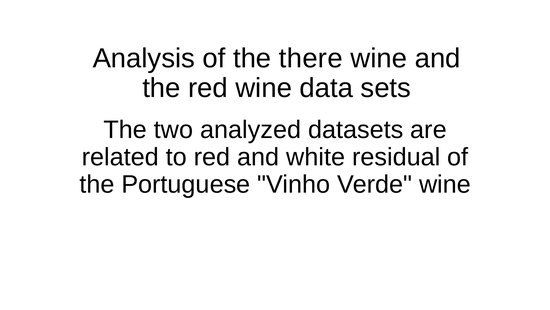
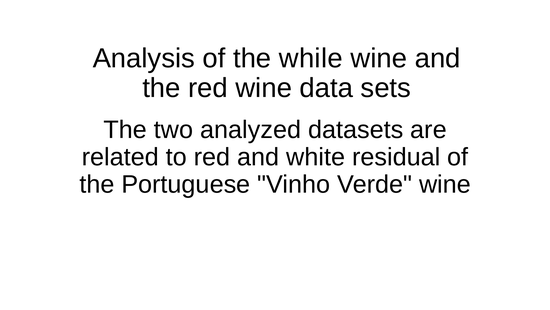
there: there -> while (311, 58)
